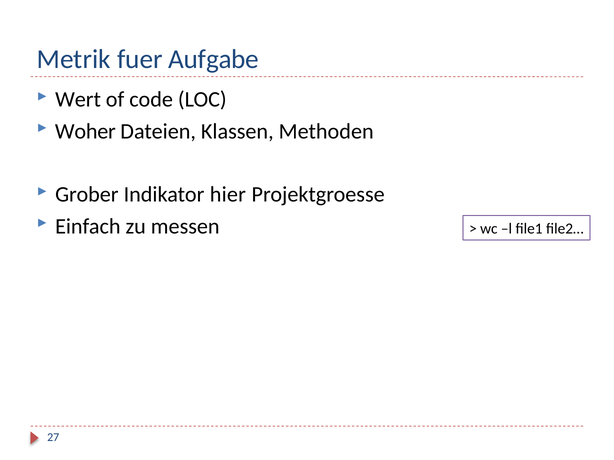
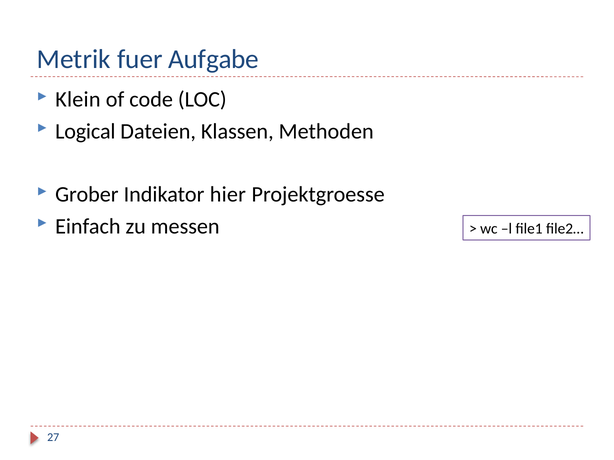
Wert: Wert -> Klein (78, 100)
Woher: Woher -> Logical (85, 131)
